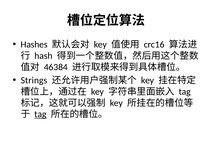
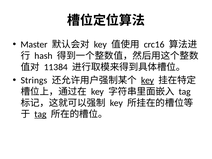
Hashes: Hashes -> Master (34, 44)
46384: 46384 -> 11384 (56, 67)
key underline: none -> present (148, 80)
